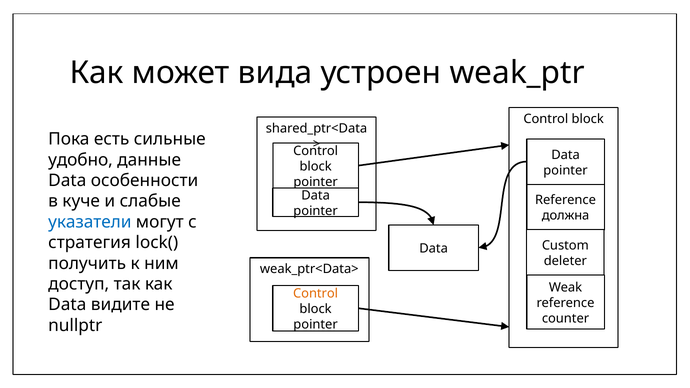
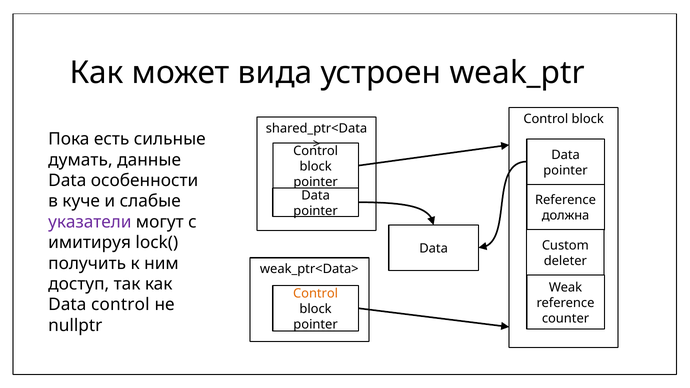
удобно: удобно -> думать (80, 160)
указатели colour: blue -> purple (90, 222)
стратегия: стратегия -> имитируя (90, 243)
Data видите: видите -> control (120, 305)
